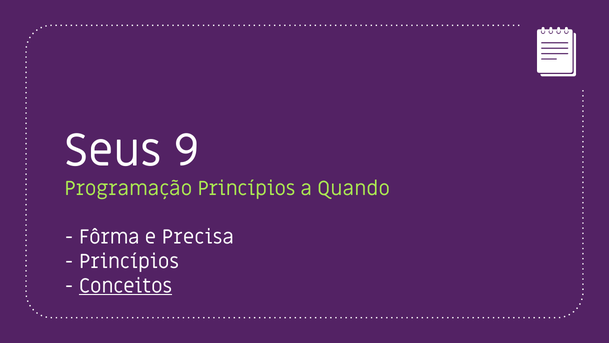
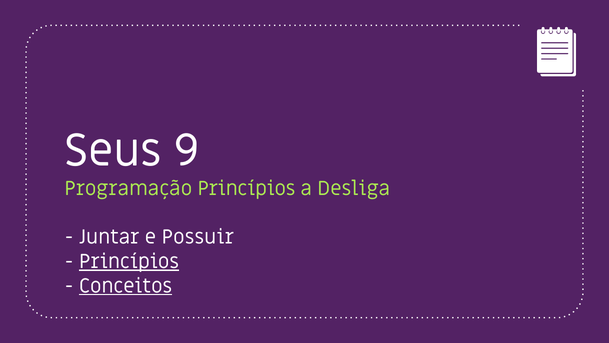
Quando: Quando -> Desliga (354, 188)
Fôrma: Fôrma -> Juntar (109, 237)
Precisa: Precisa -> Possuir (198, 237)
Princípios underline: none -> present (129, 261)
